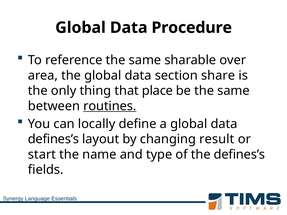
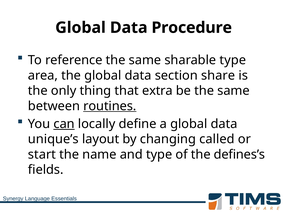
sharable over: over -> type (233, 60)
place: place -> extra (157, 91)
can underline: none -> present (64, 124)
defines’s: defines’s -> unique’s (53, 139)
result: result -> called (217, 139)
